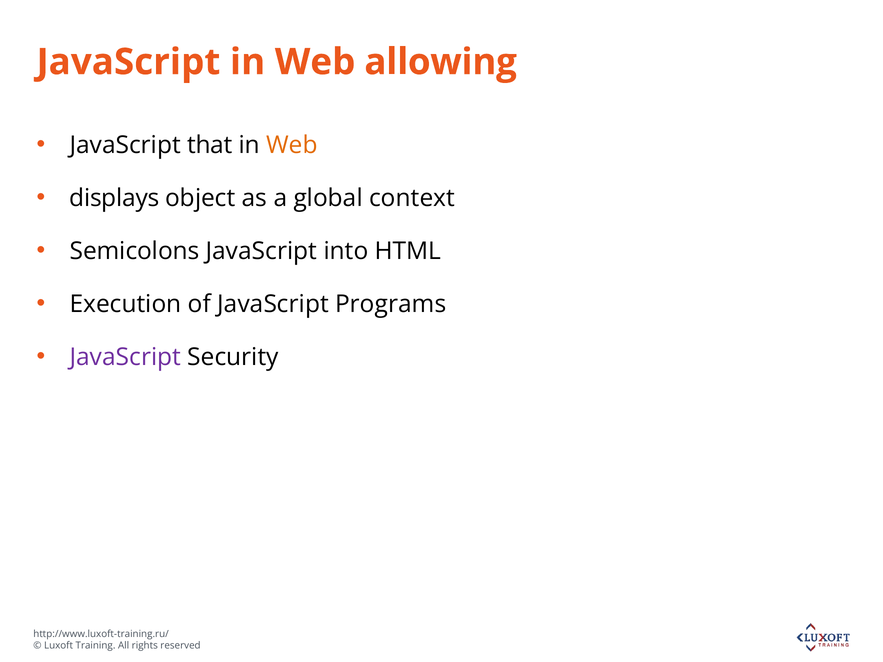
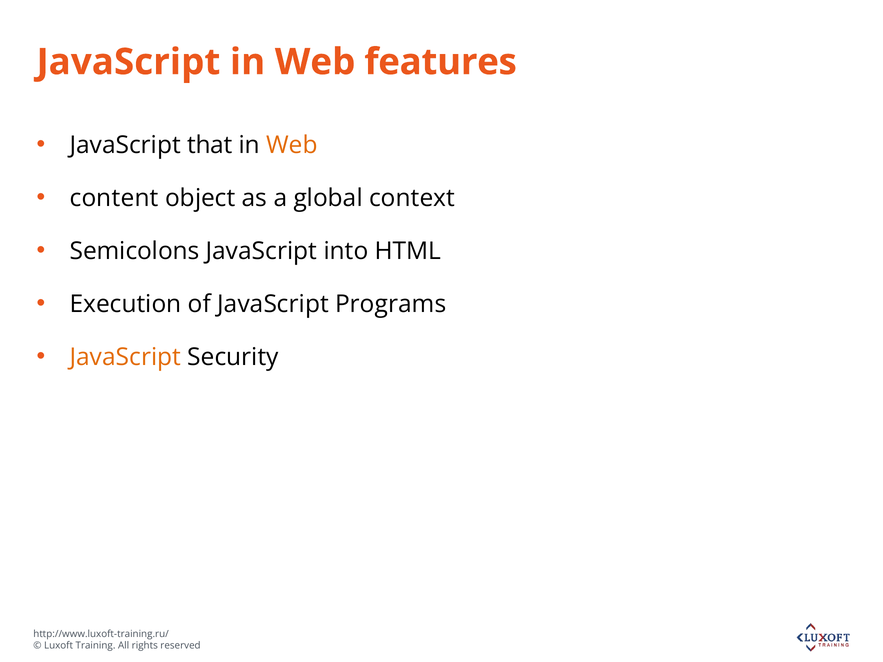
allowing: allowing -> features (441, 62)
displays: displays -> content (114, 198)
JavaScript colour: purple -> orange (125, 357)
